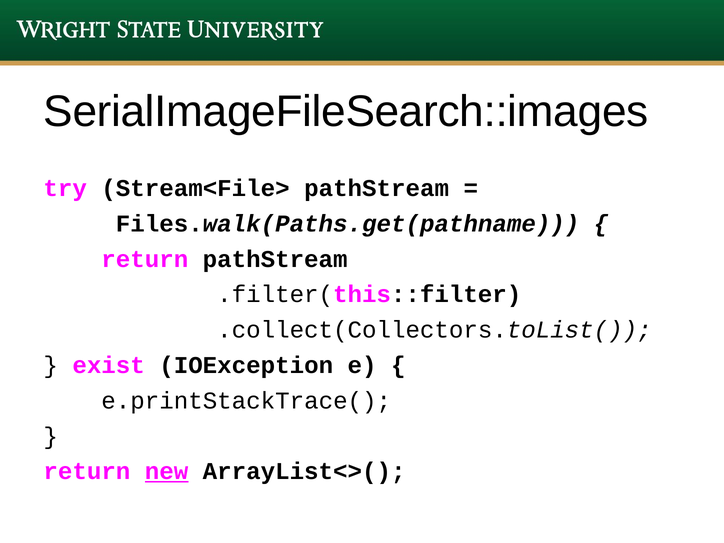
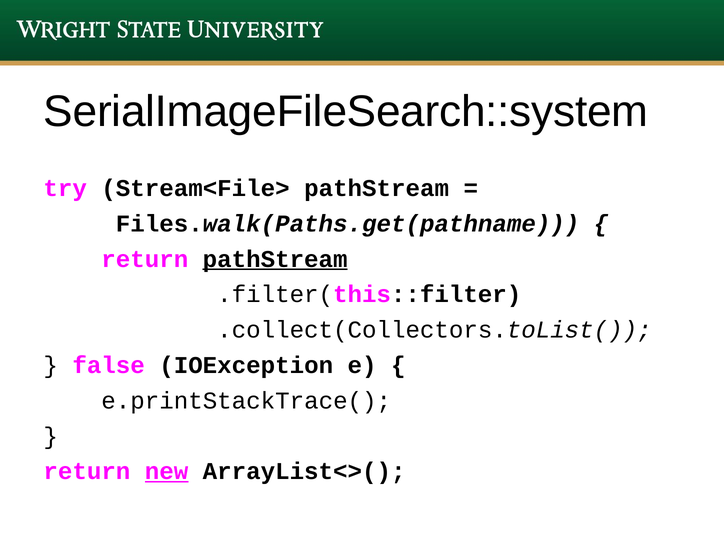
SerialImageFileSearch::images: SerialImageFileSearch::images -> SerialImageFileSearch::system (346, 112)
pathStream underline: none -> present (275, 259)
exist: exist -> false (109, 365)
